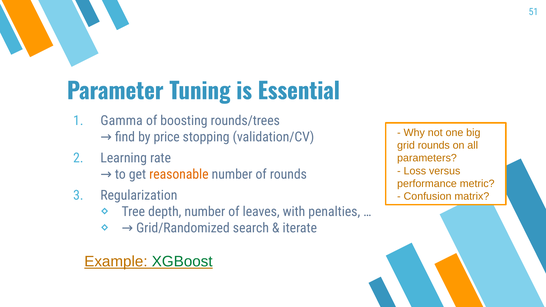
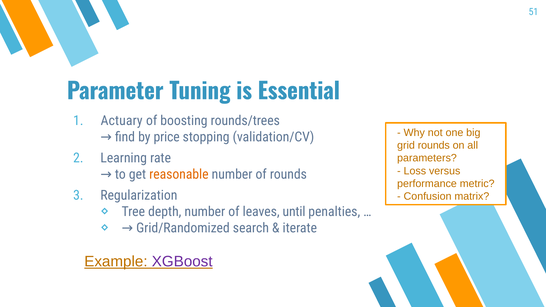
Gamma: Gamma -> Actuary (122, 121)
with: with -> until (294, 212)
XGBoost colour: green -> purple (182, 262)
